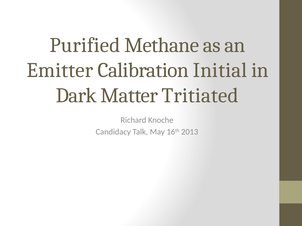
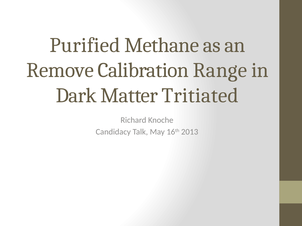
Emitter: Emitter -> Remove (60, 70)
Initial: Initial -> Range (220, 70)
